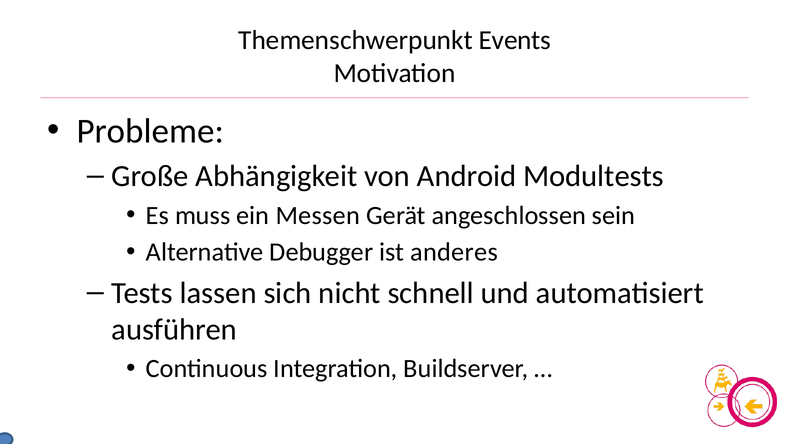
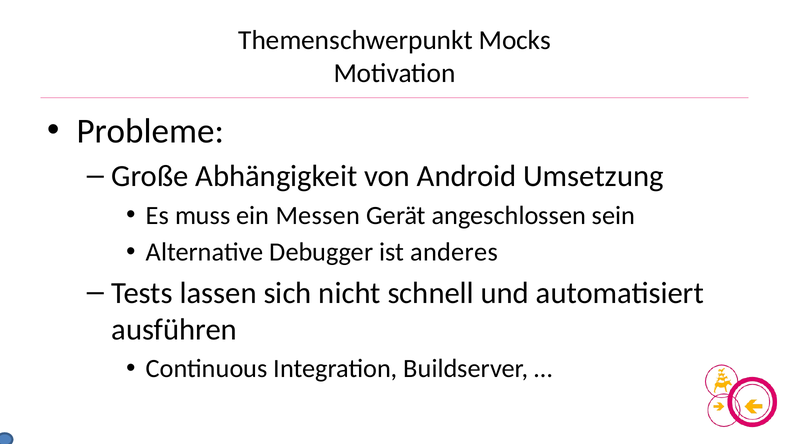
Events: Events -> Mocks (515, 40)
Modultests: Modultests -> Umsetzung (593, 176)
